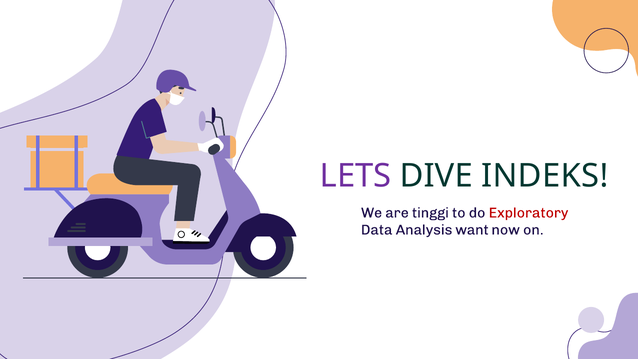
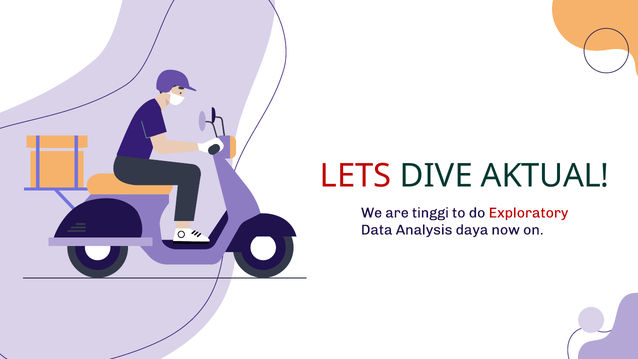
LETS colour: purple -> red (356, 176)
INDEKS: INDEKS -> AKTUAL (545, 176)
want: want -> daya (472, 230)
